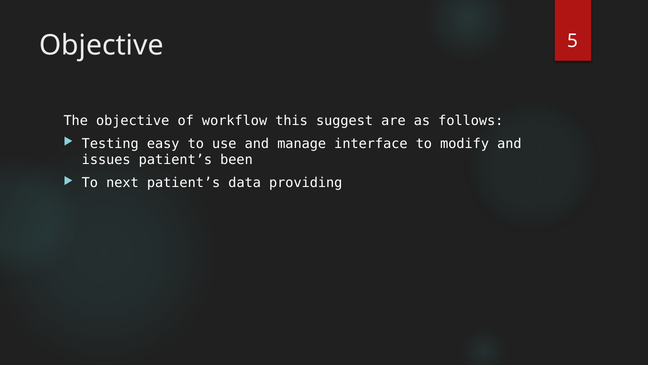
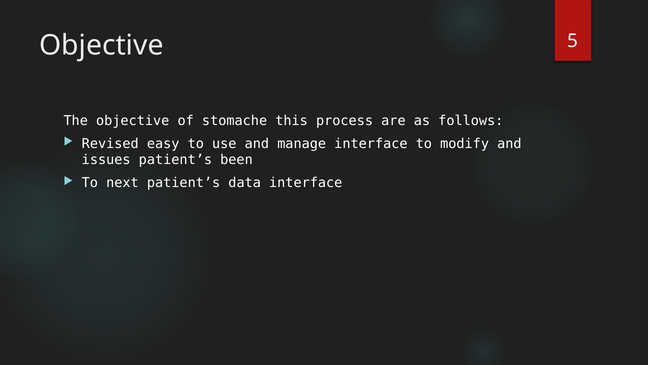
workflow: workflow -> stomache (235, 121)
suggest: suggest -> process (345, 121)
Testing: Testing -> Revised (110, 144)
data providing: providing -> interface (306, 183)
